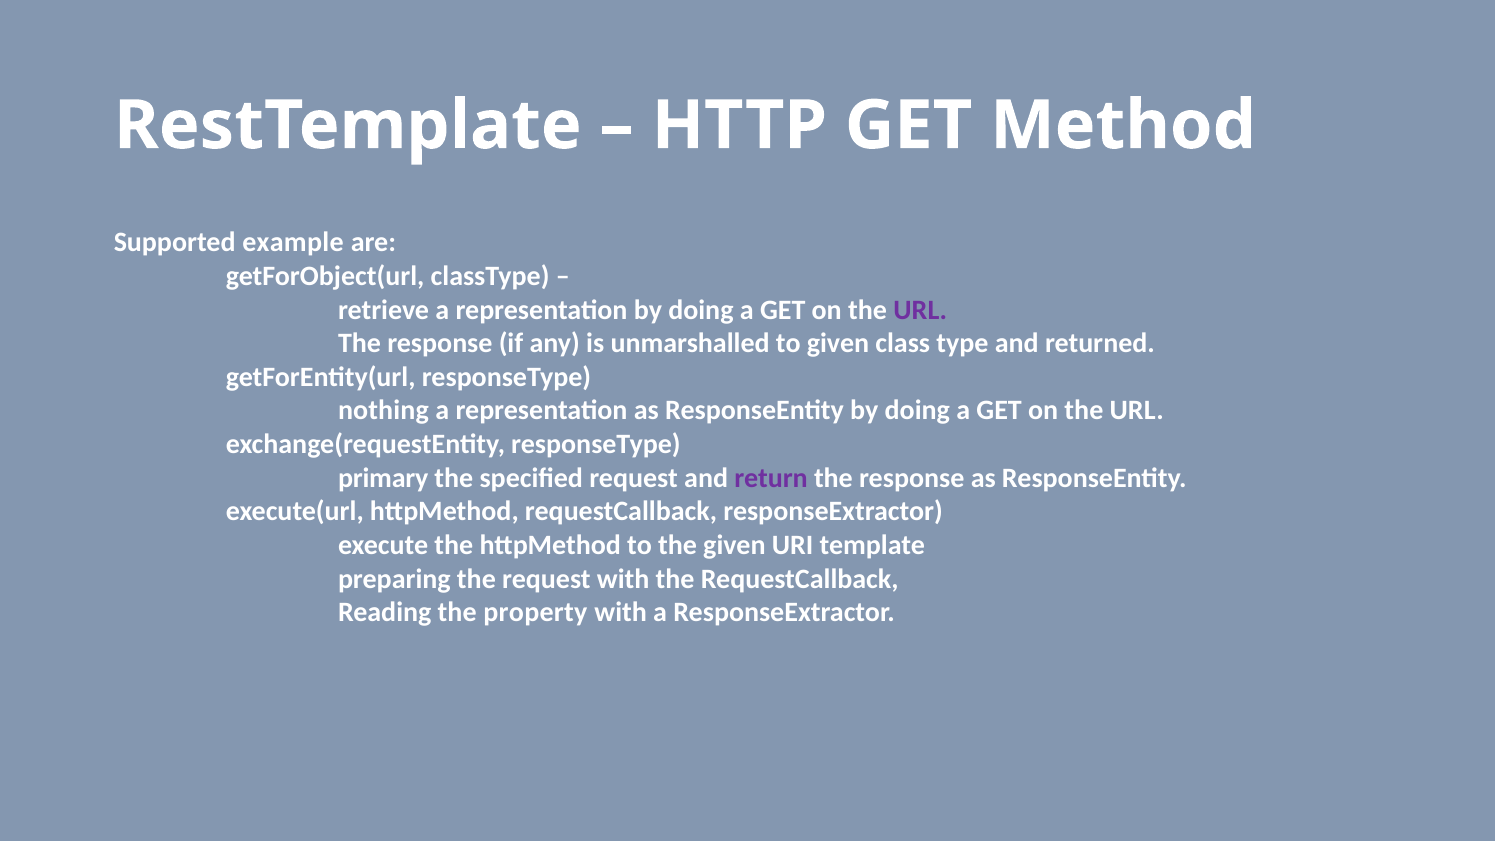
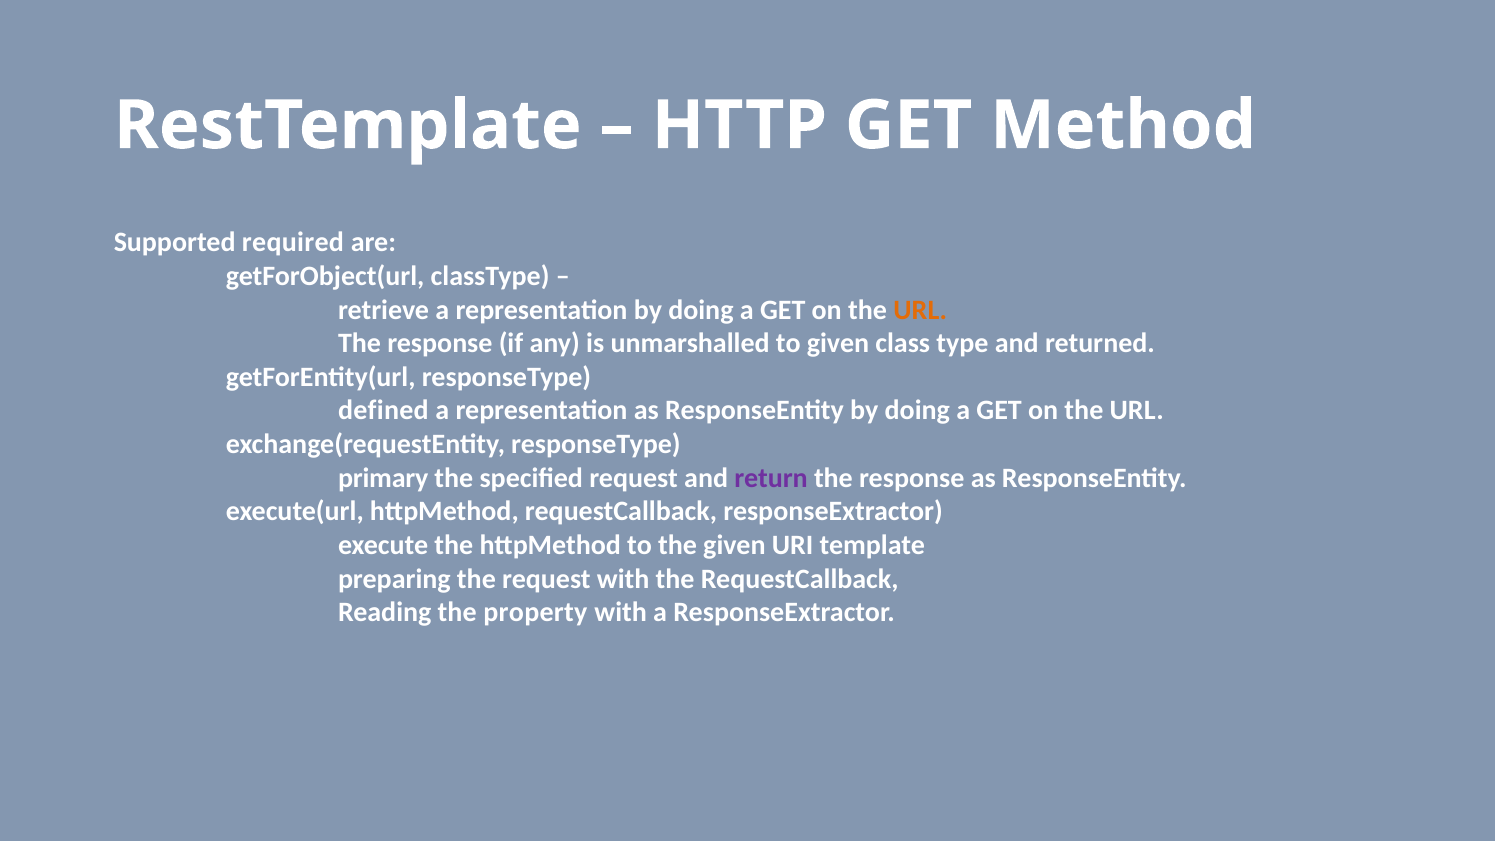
example: example -> required (293, 242)
URL colour: purple -> orange (920, 310)
nothing: nothing -> defined (383, 411)
